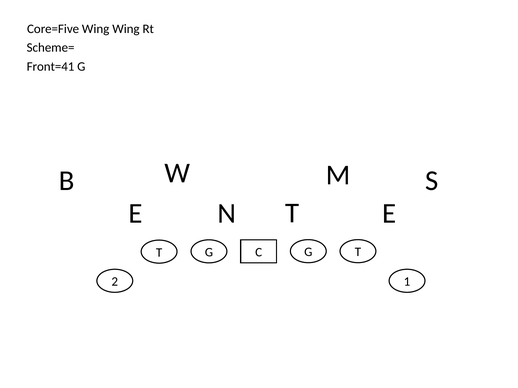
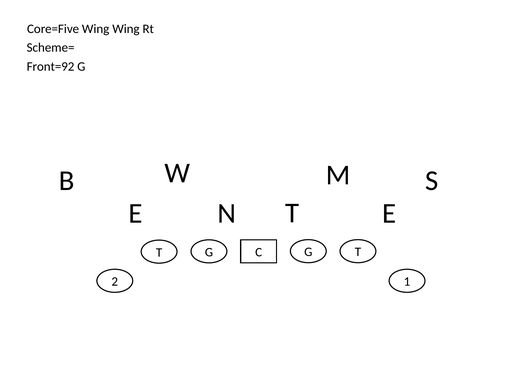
Front=41: Front=41 -> Front=92 (51, 67)
